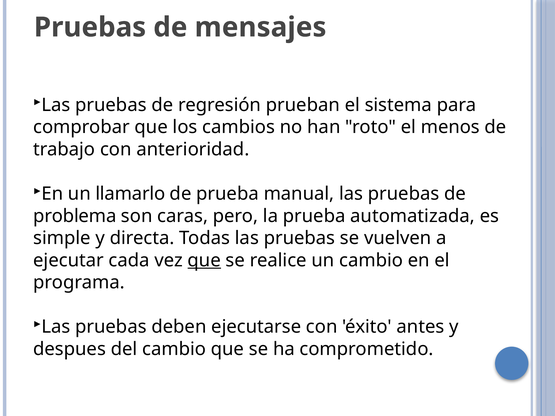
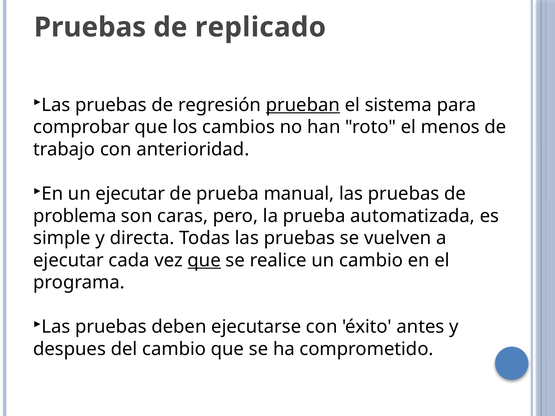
mensajes: mensajes -> replicado (260, 27)
prueban underline: none -> present (303, 105)
un llamarlo: llamarlo -> ejecutar (130, 194)
